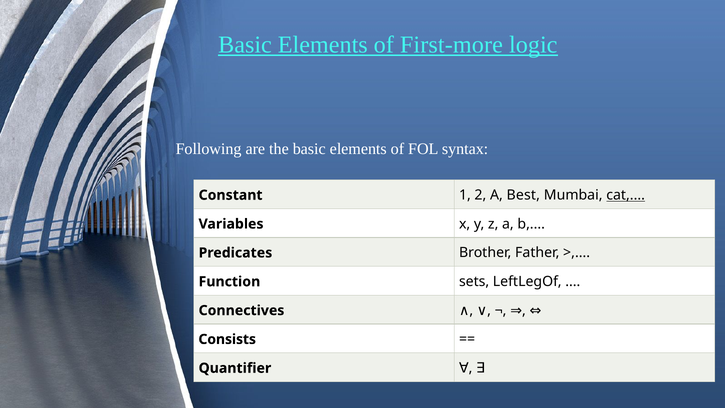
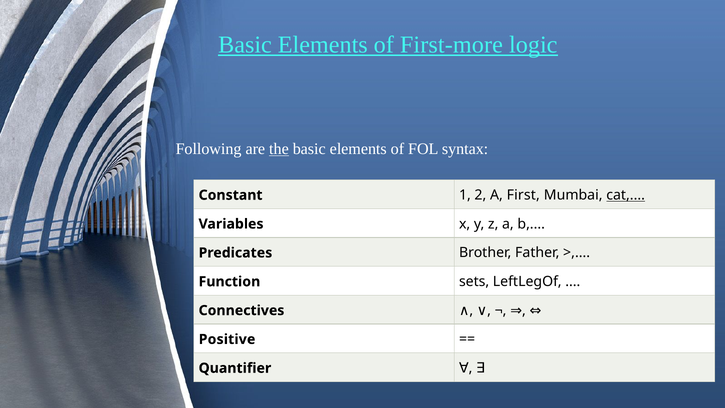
the underline: none -> present (279, 149)
Best: Best -> First (523, 195)
Consists: Consists -> Positive (227, 339)
